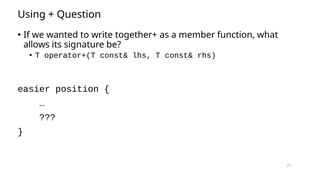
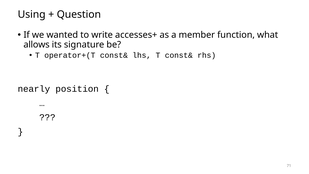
together+: together+ -> accesses+ (136, 35)
easier: easier -> nearly (34, 89)
